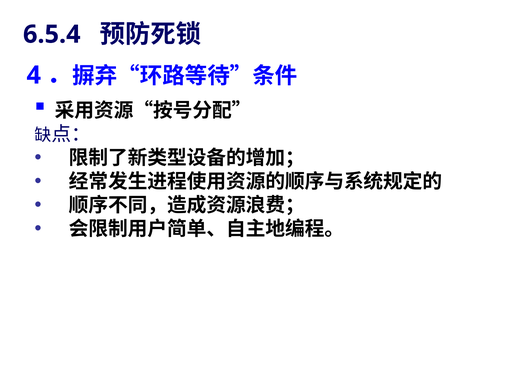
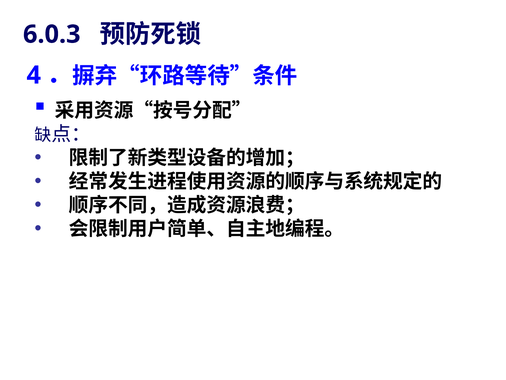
6.5.4: 6.5.4 -> 6.0.3 (52, 34)
